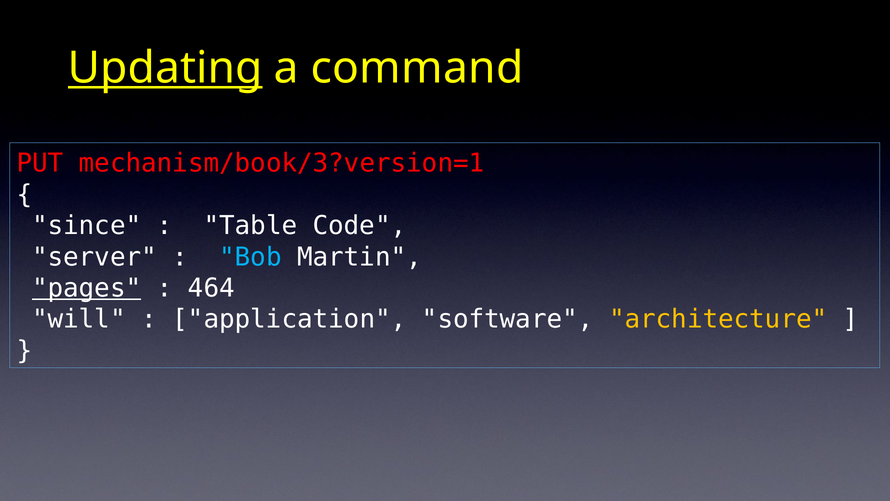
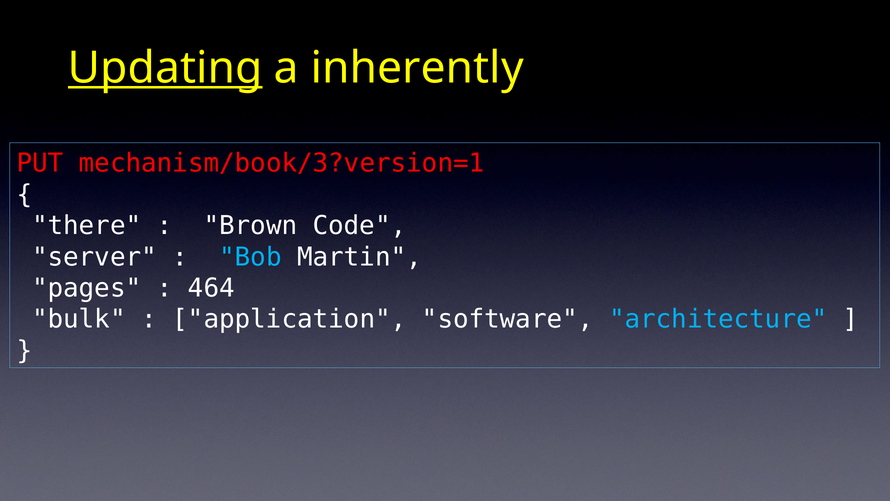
command: command -> inherently (417, 68)
since: since -> there (87, 226)
Table: Table -> Brown (250, 226)
pages underline: present -> none (87, 288)
will: will -> bulk (79, 319)
architecture colour: yellow -> light blue (718, 319)
